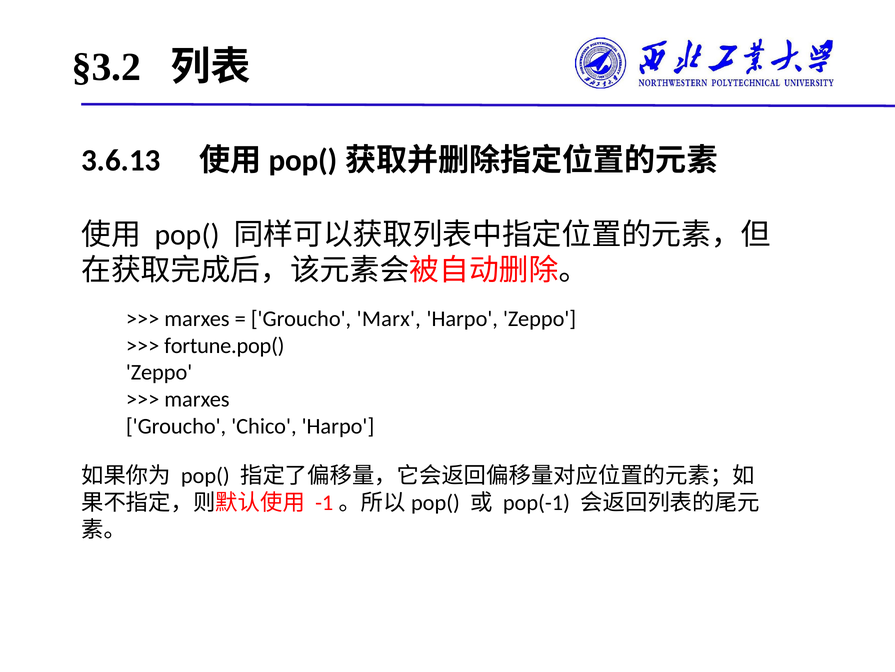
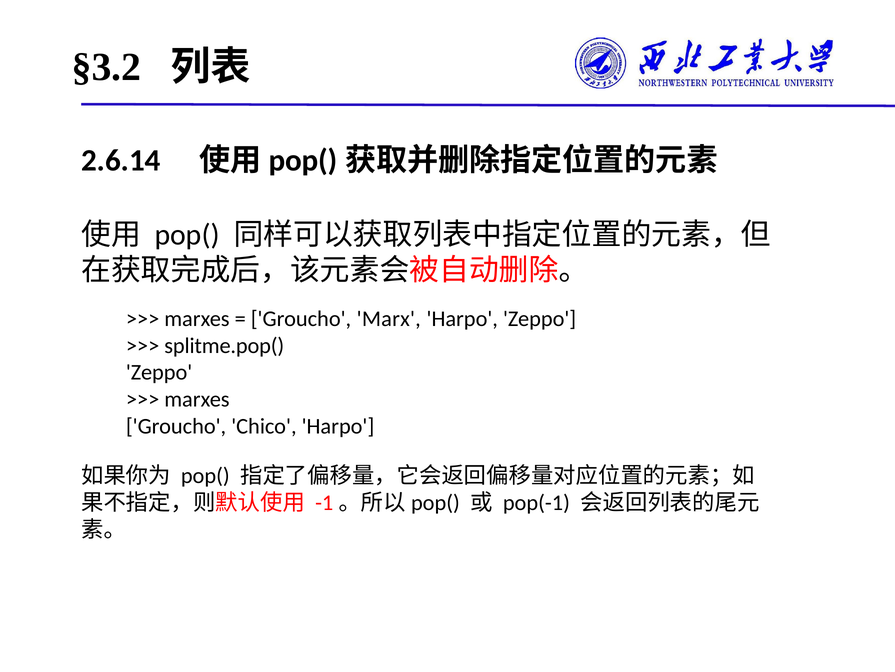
3.6.13: 3.6.13 -> 2.6.14 (121, 160)
fortune.pop(: fortune.pop( -> splitme.pop( (224, 345)
